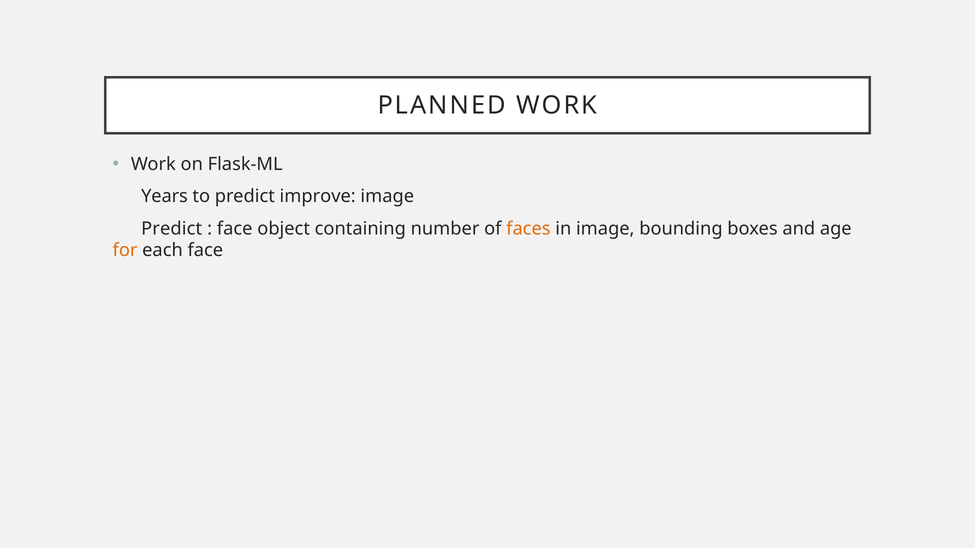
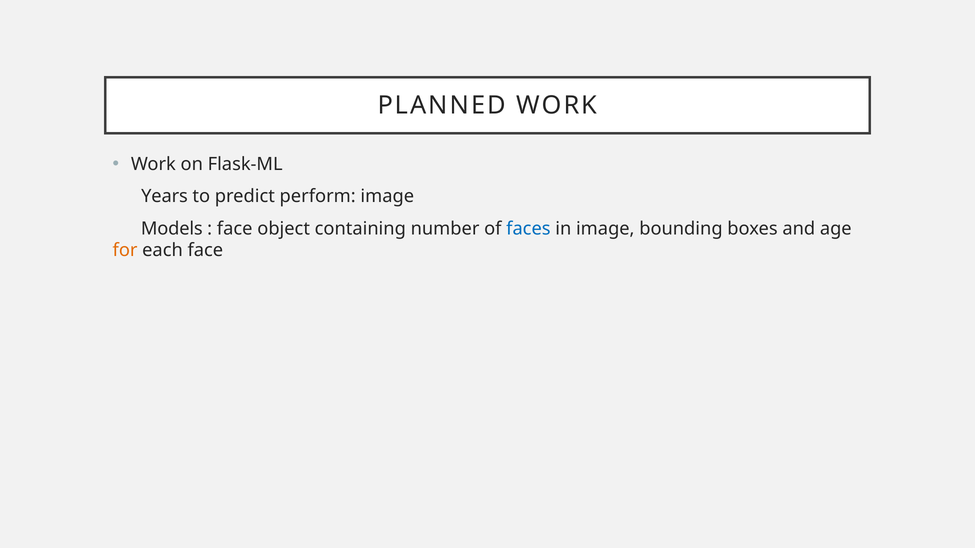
improve: improve -> perform (318, 197)
Predict: Predict -> Models (172, 229)
faces colour: orange -> blue (528, 229)
